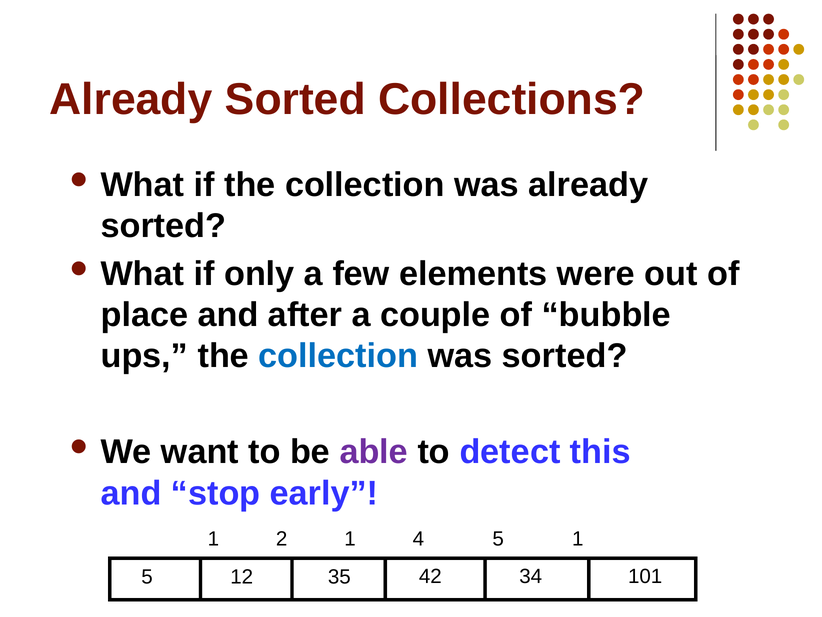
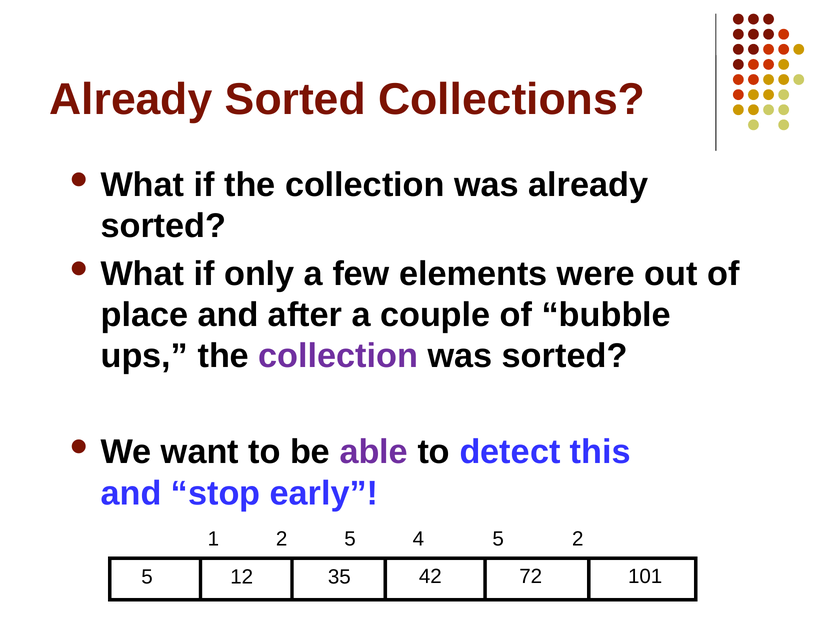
collection colour: blue -> purple (338, 356)
2 1: 1 -> 5 (350, 538)
5 1: 1 -> 2 (578, 538)
34: 34 -> 72 (531, 576)
